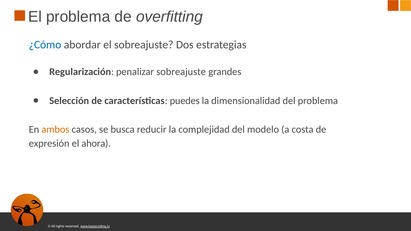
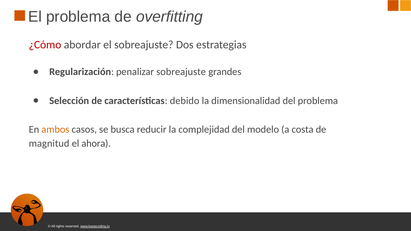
¿Cómo colour: blue -> red (45, 45)
puedes: puedes -> debido (185, 101)
expresión: expresión -> magnitud (49, 144)
